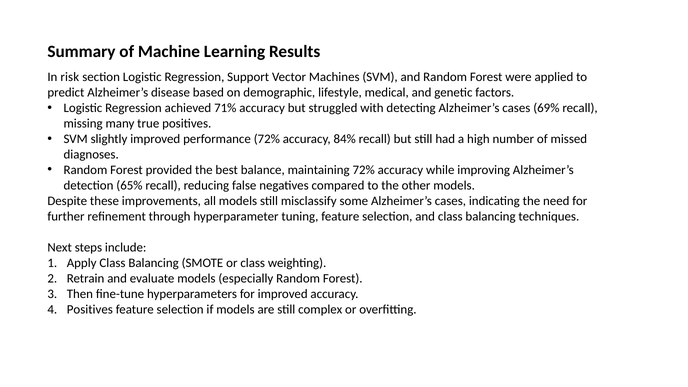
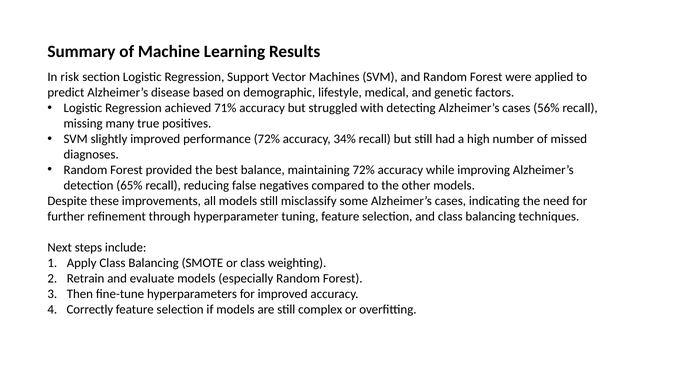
69%: 69% -> 56% (546, 108)
84%: 84% -> 34% (345, 139)
Positives: Positives -> Correctly (90, 309)
